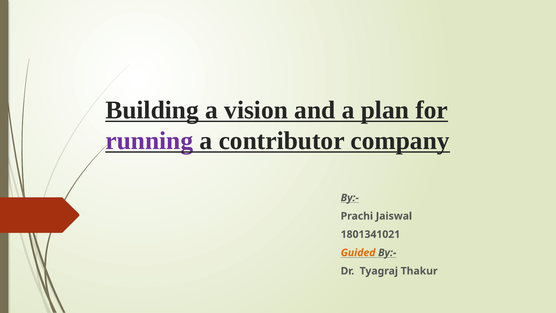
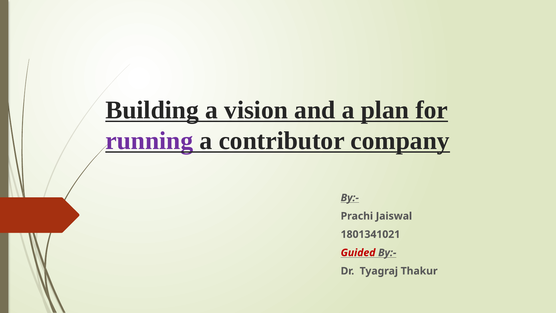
Guided colour: orange -> red (358, 253)
